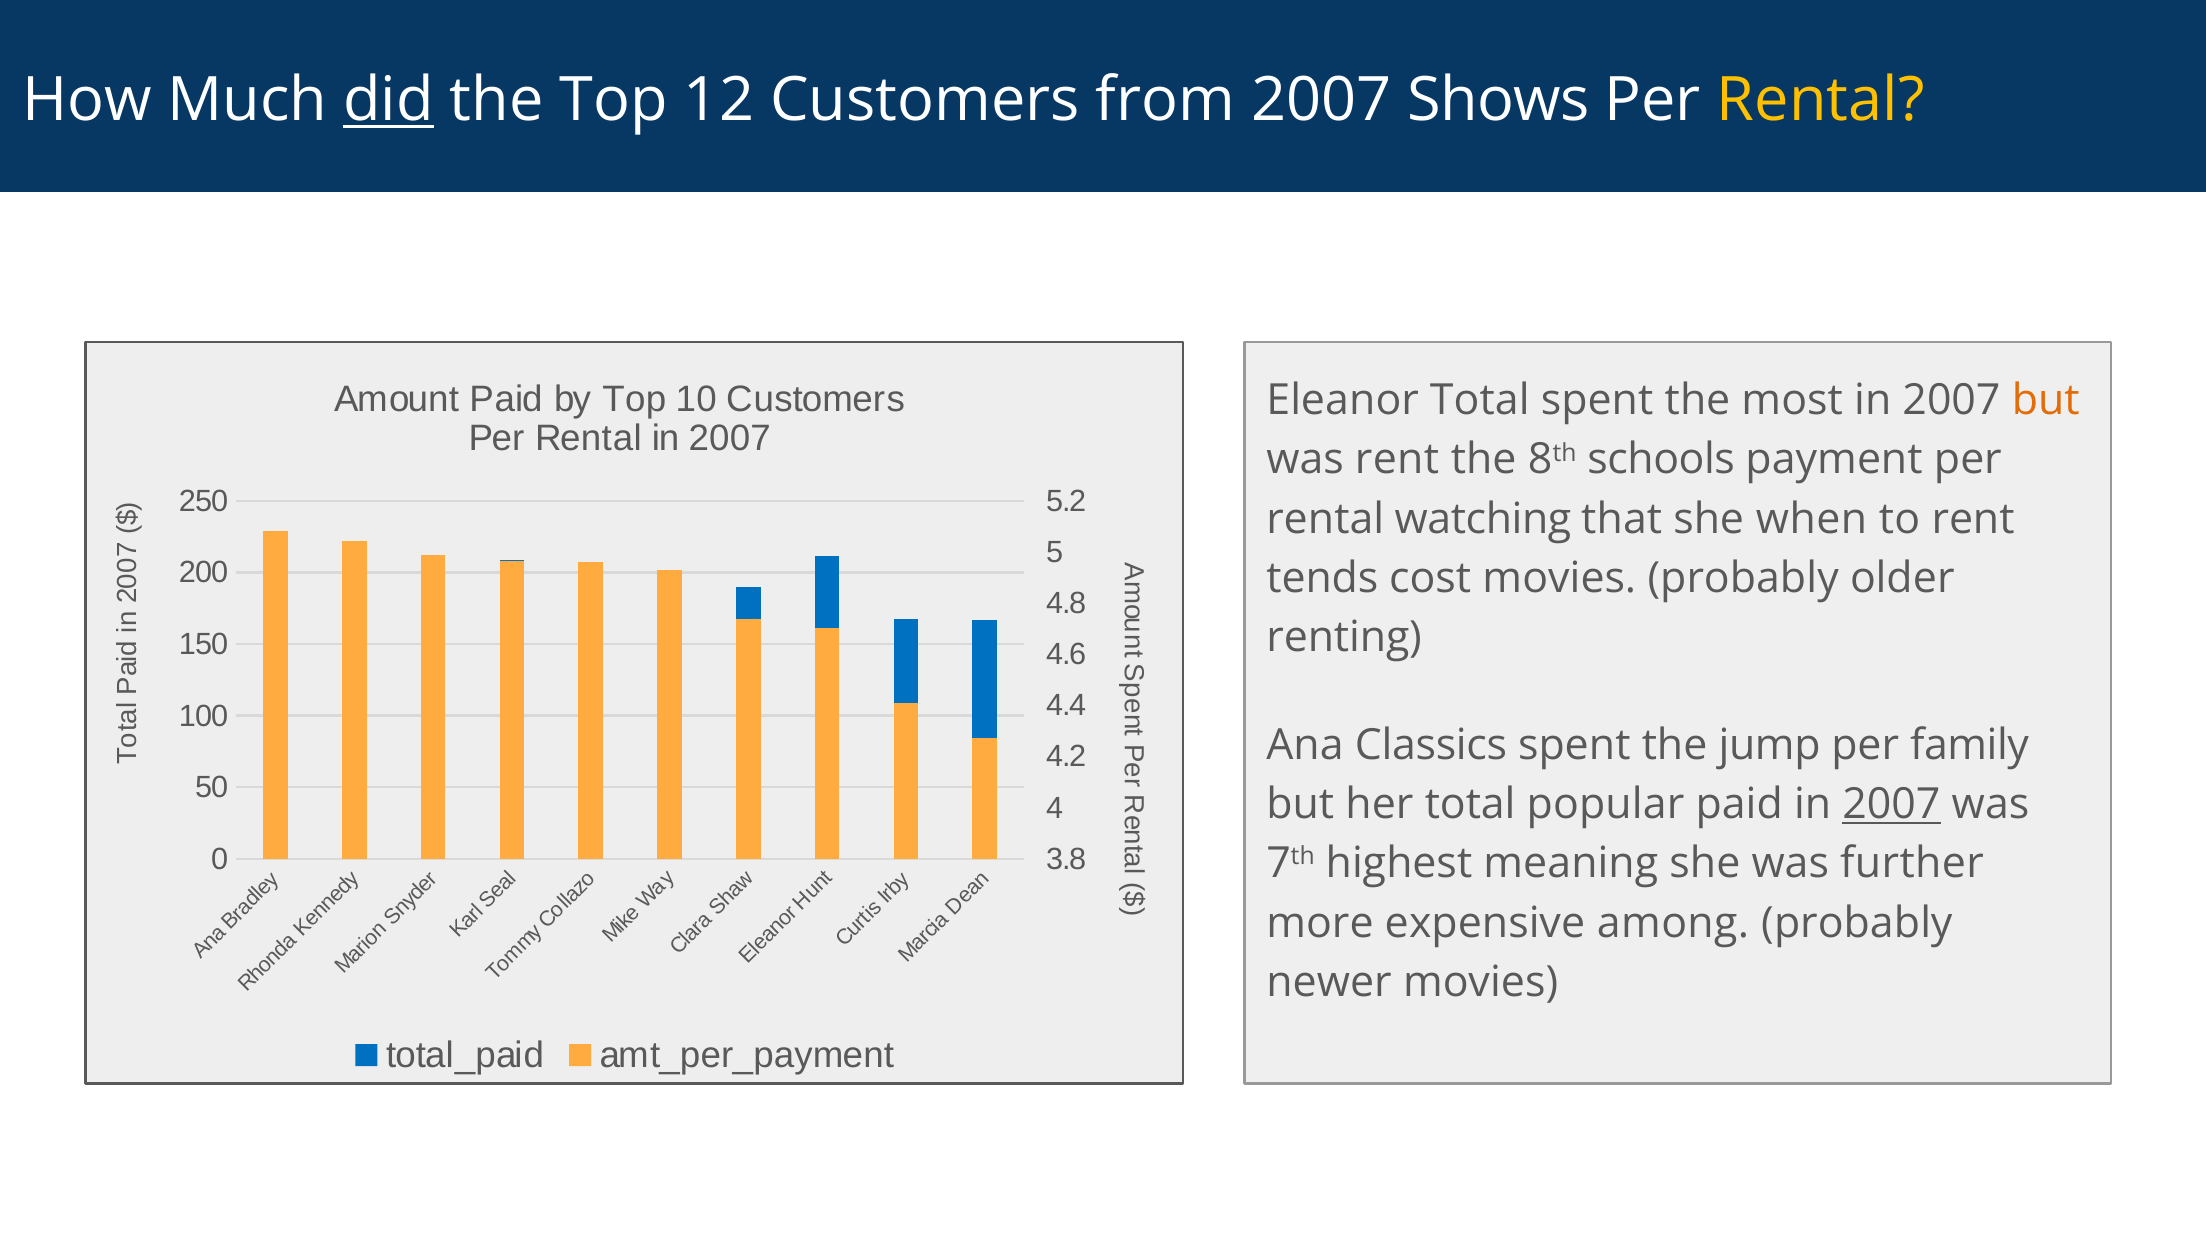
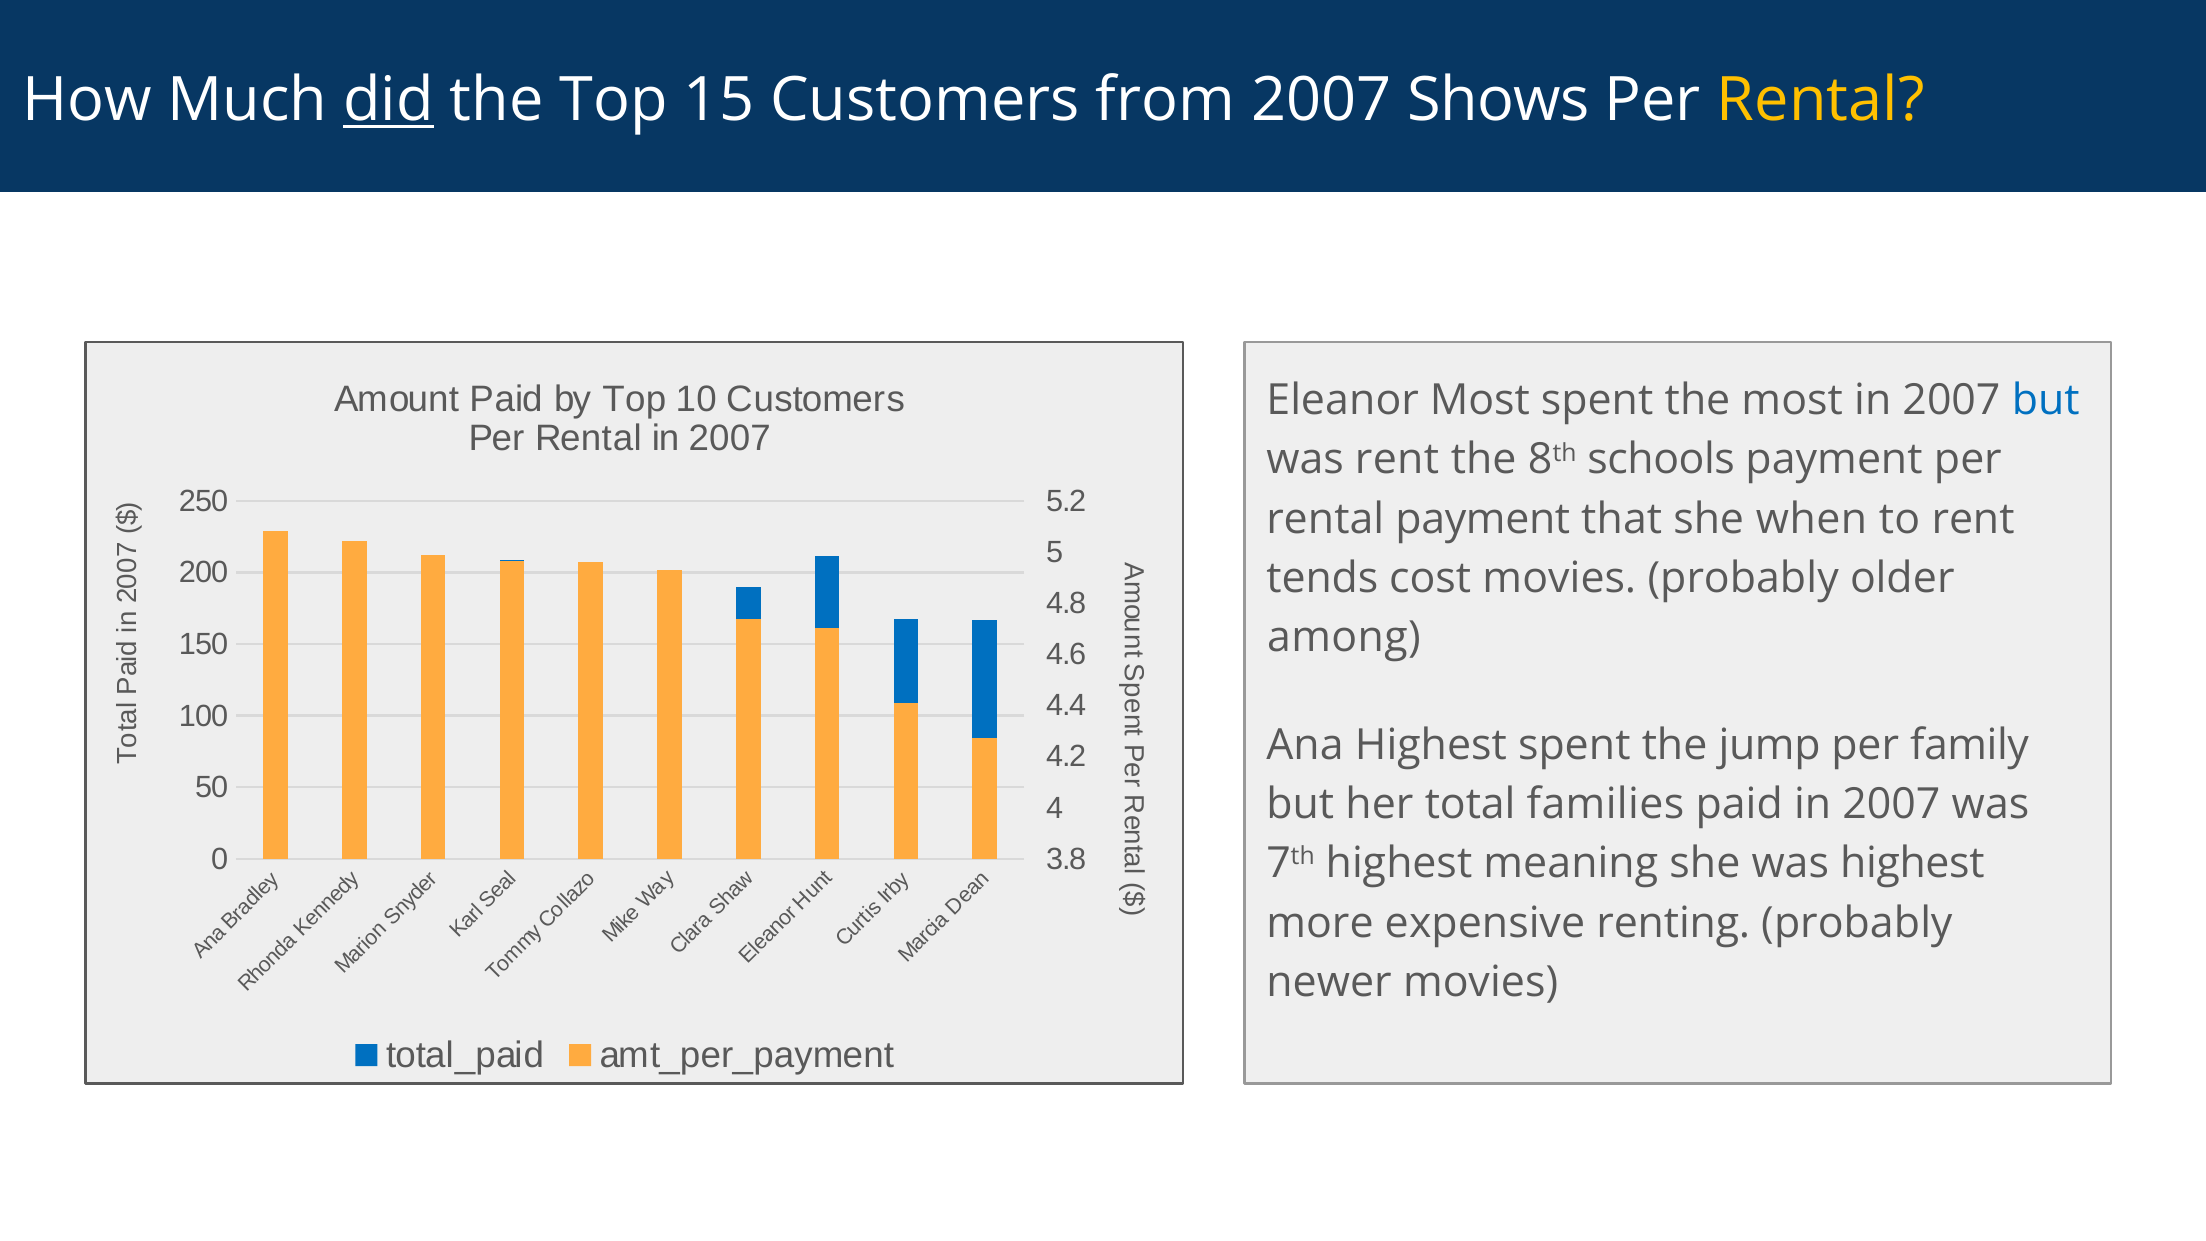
12: 12 -> 15 (719, 100)
Eleanor Total: Total -> Most (1480, 401)
but colour: orange -> blue (2046, 401)
rental watching: watching -> payment (1483, 519)
renting: renting -> among (1344, 637)
Ana Classics: Classics -> Highest (1431, 745)
popular: popular -> families (1605, 804)
2007 underline: present -> none (1891, 804)
was further: further -> highest (1912, 864)
among: among -> renting (1673, 923)
